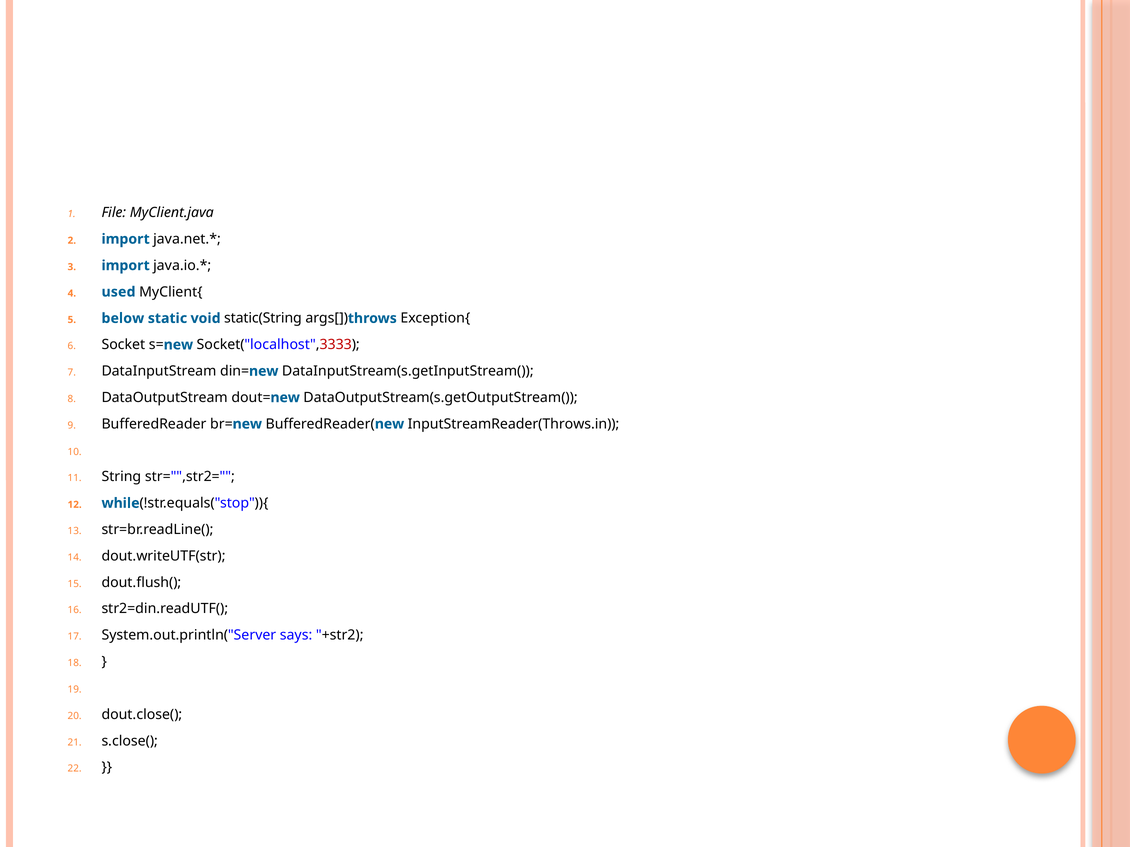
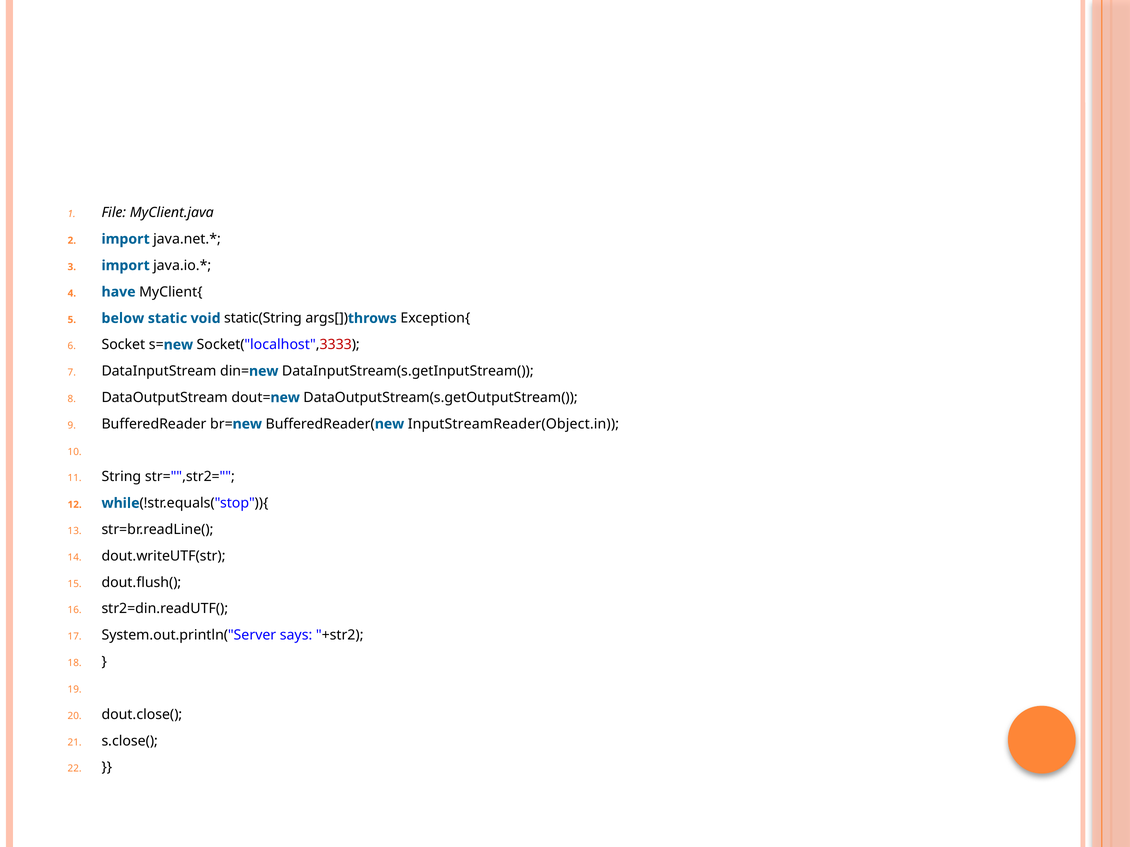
used: used -> have (119, 292)
InputStreamReader(Throws.in: InputStreamReader(Throws.in -> InputStreamReader(Object.in (513, 424)
